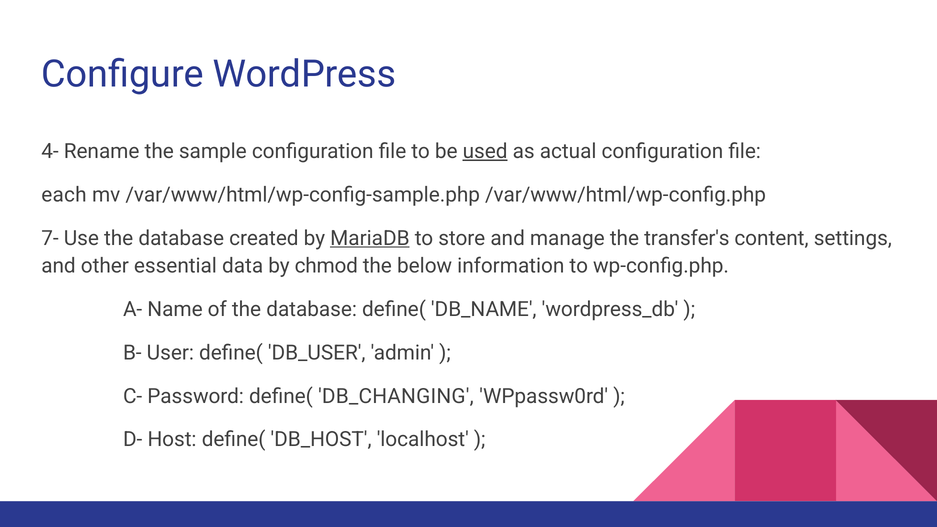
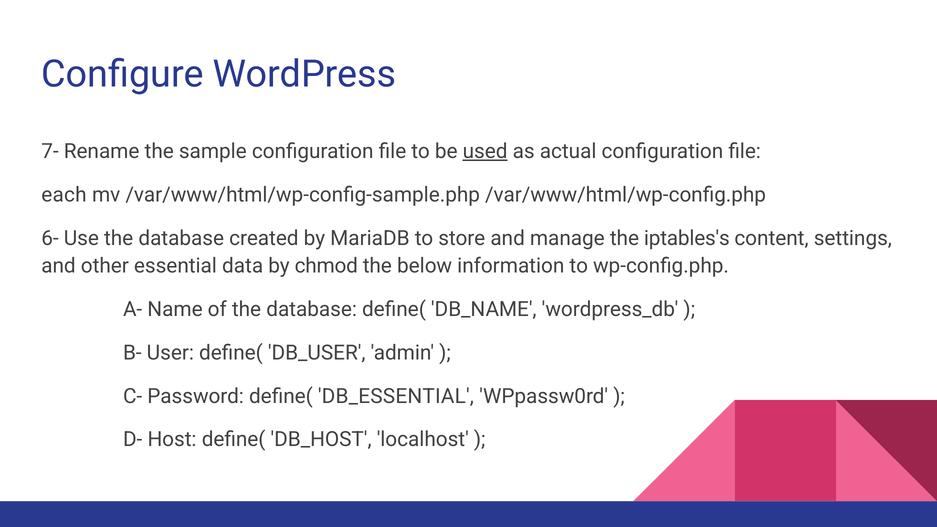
4-: 4- -> 7- (50, 151)
7-: 7- -> 6- (50, 238)
MariaDB underline: present -> none (370, 238)
transfer's: transfer's -> iptables's (687, 238)
DB_CHANGING: DB_CHANGING -> DB_ESSENTIAL (396, 396)
